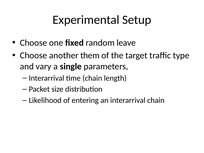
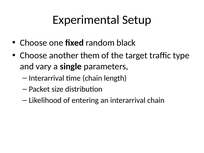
leave: leave -> black (126, 43)
